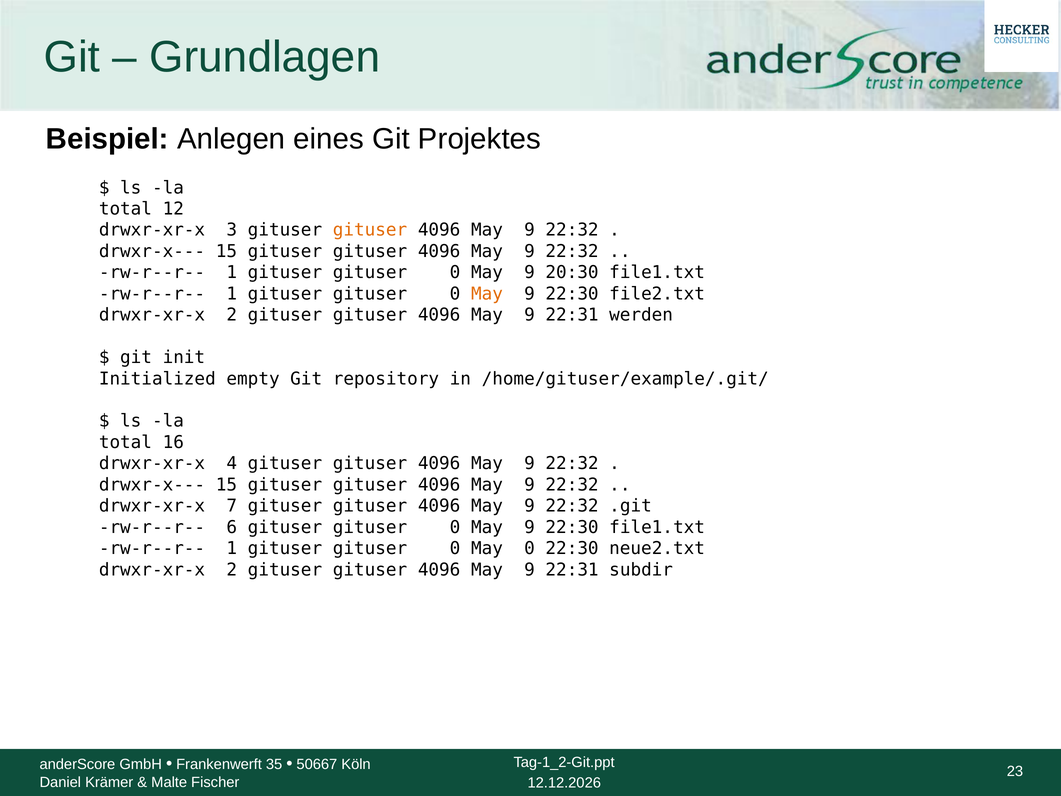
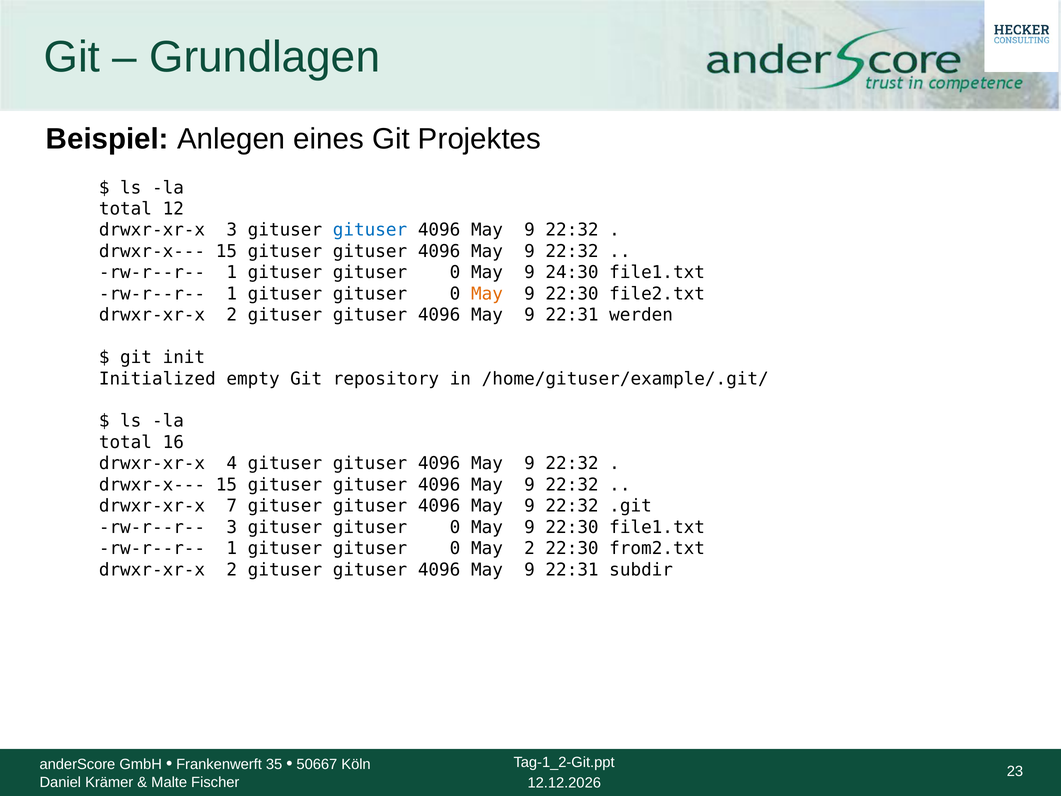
gituser colour: orange -> blue (370, 230)
20:30: 20:30 -> 24:30 (572, 272)
rw-r--r-- 6: 6 -> 3 (232, 527)
May 0: 0 -> 2 (530, 548)
neue2.txt: neue2.txt -> from2.txt (657, 548)
